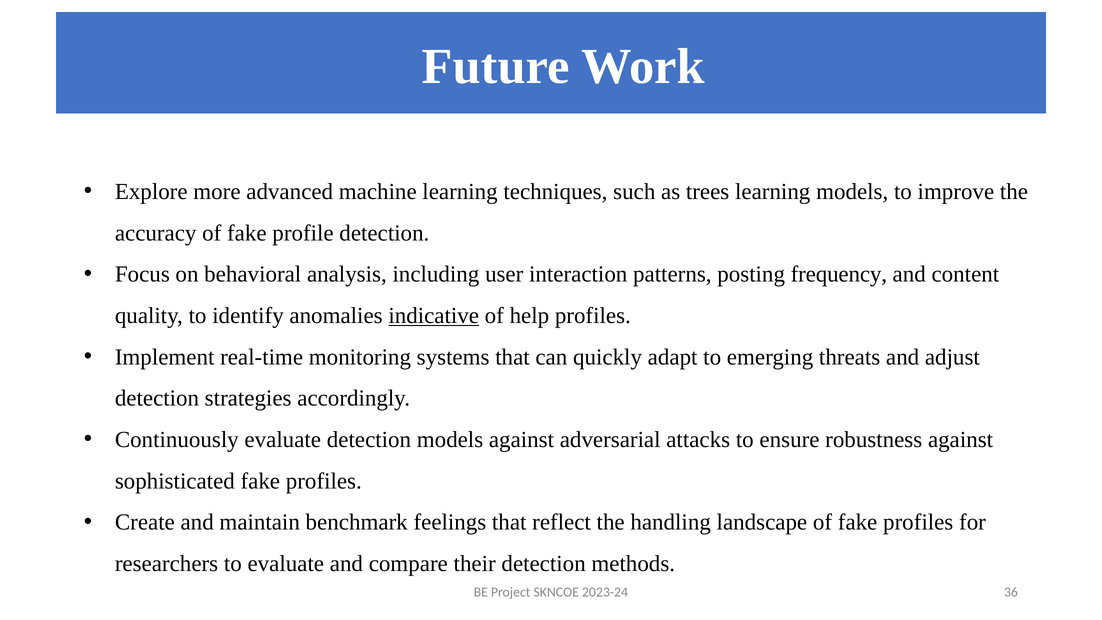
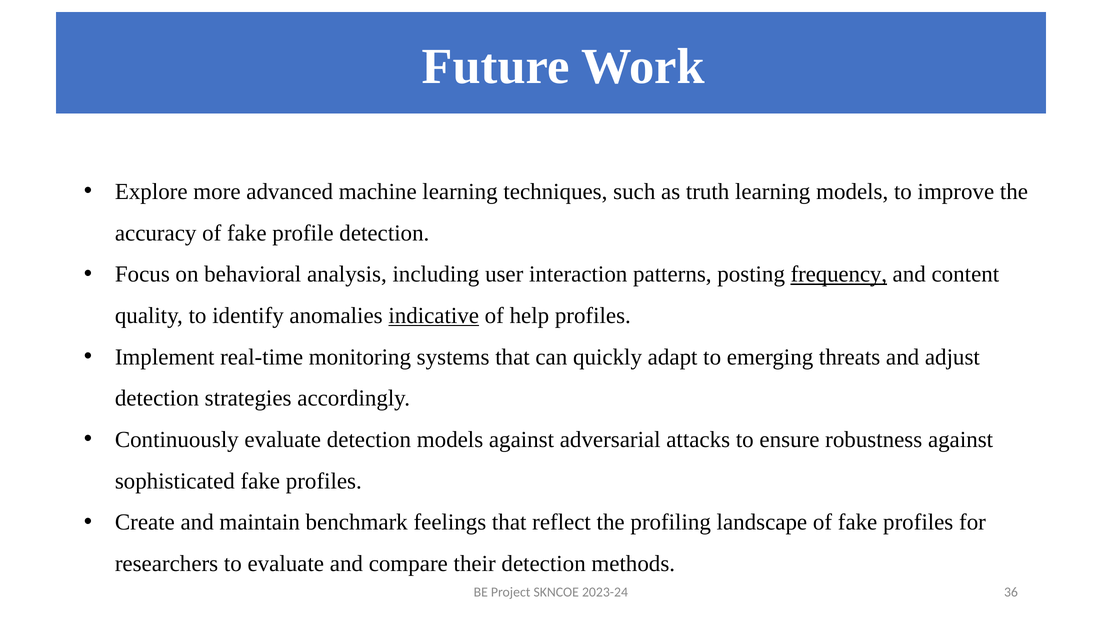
trees: trees -> truth (708, 192)
frequency underline: none -> present (839, 274)
handling: handling -> profiling (671, 522)
